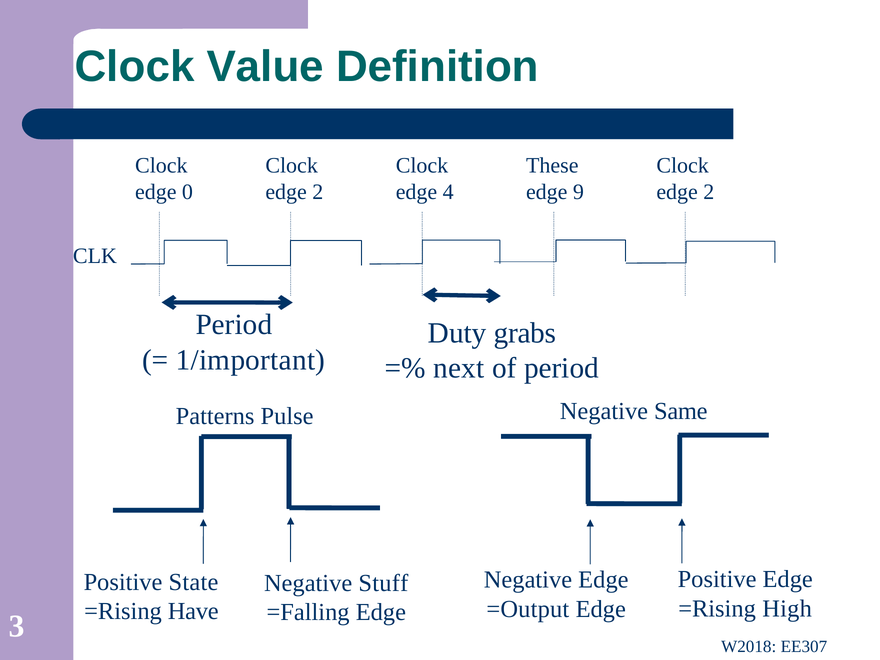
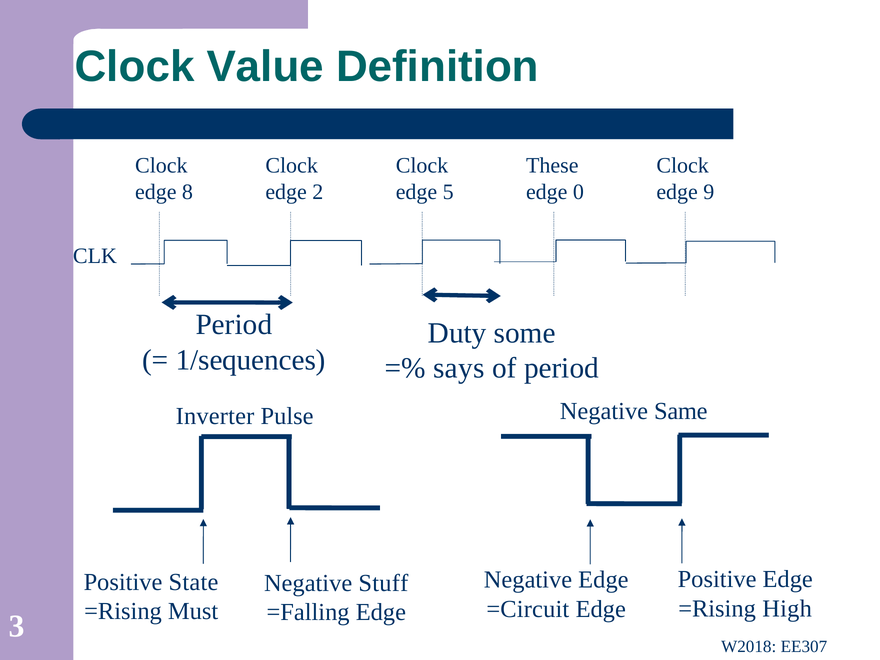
0: 0 -> 8 (187, 192)
4: 4 -> 5 (448, 192)
9: 9 -> 0 (578, 192)
2: 2 -> 9 (709, 192)
grabs: grabs -> some (525, 333)
1/important: 1/important -> 1/sequences (251, 360)
next: next -> says (459, 368)
Patterns: Patterns -> Inverter (215, 416)
=Output: =Output -> =Circuit (528, 609)
Have: Have -> Must (193, 611)
